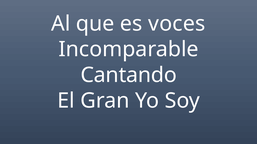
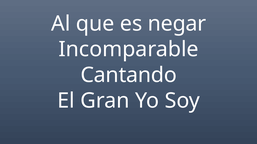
voces: voces -> negar (177, 24)
